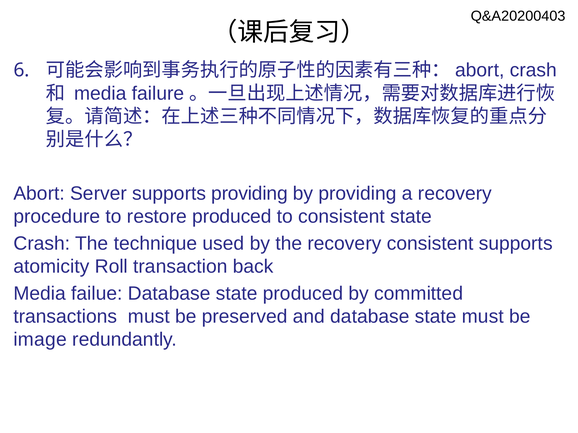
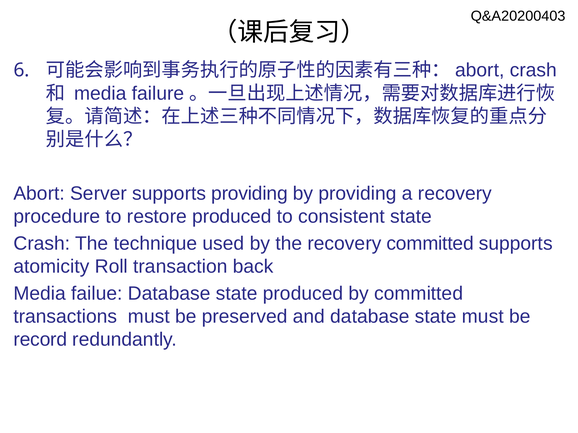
recovery consistent: consistent -> committed (430, 244)
image: image -> record (40, 340)
